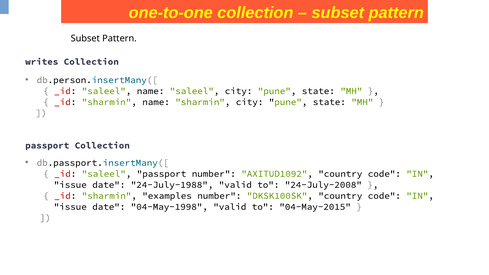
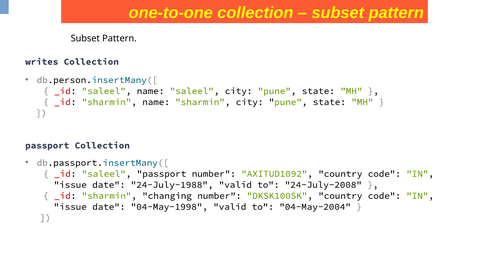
examples: examples -> changing (167, 196)
04-May-2015: 04-May-2015 -> 04-May-2004 (315, 207)
